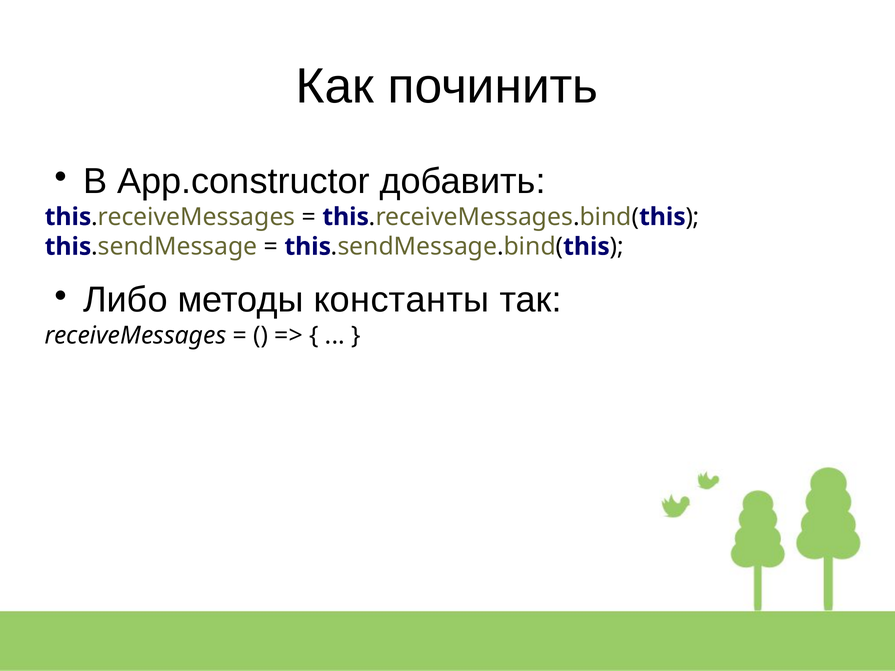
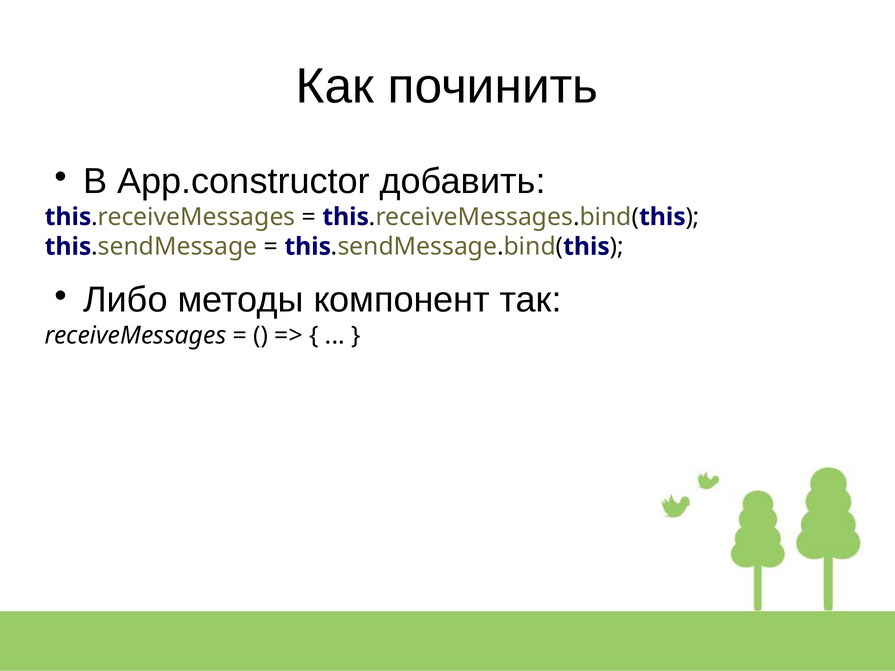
константы: константы -> компонент (402, 300)
